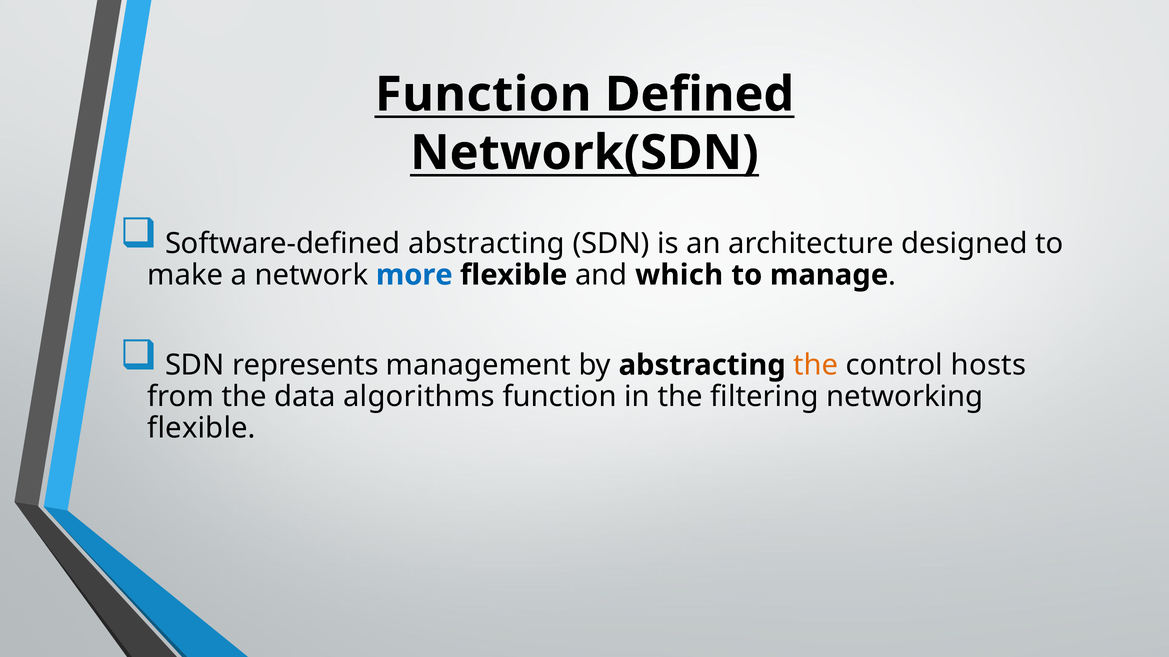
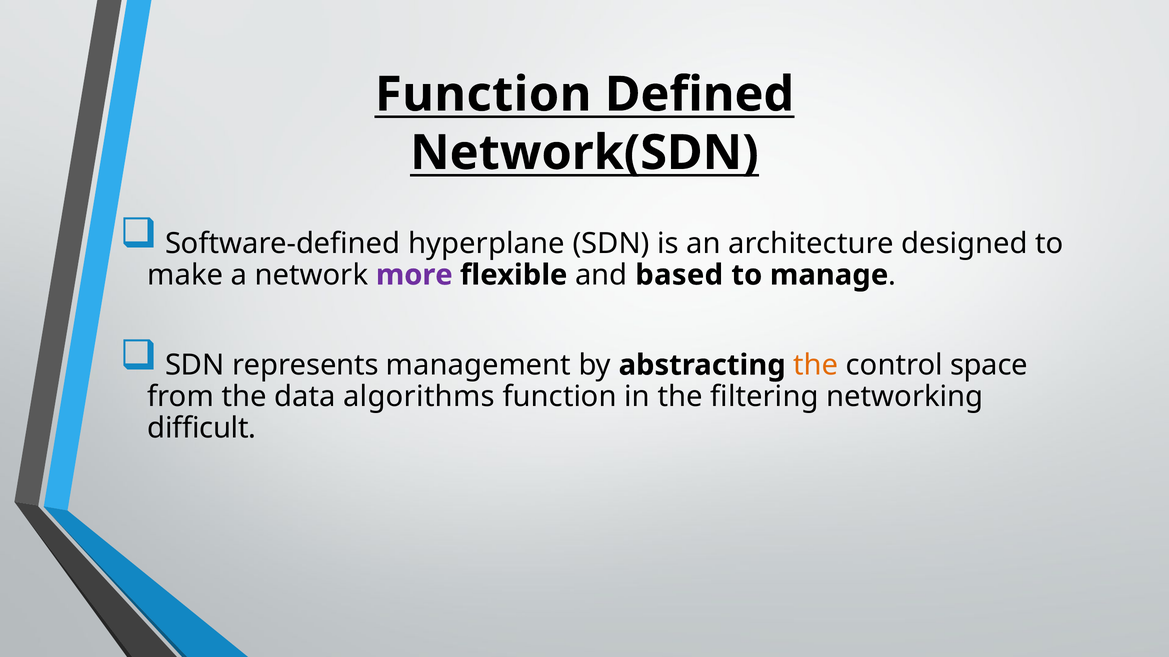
Software-defined abstracting: abstracting -> hyperplane (486, 244)
more colour: blue -> purple (414, 275)
which: which -> based (679, 275)
hosts: hosts -> space (989, 365)
flexible: flexible -> difficult (202, 429)
